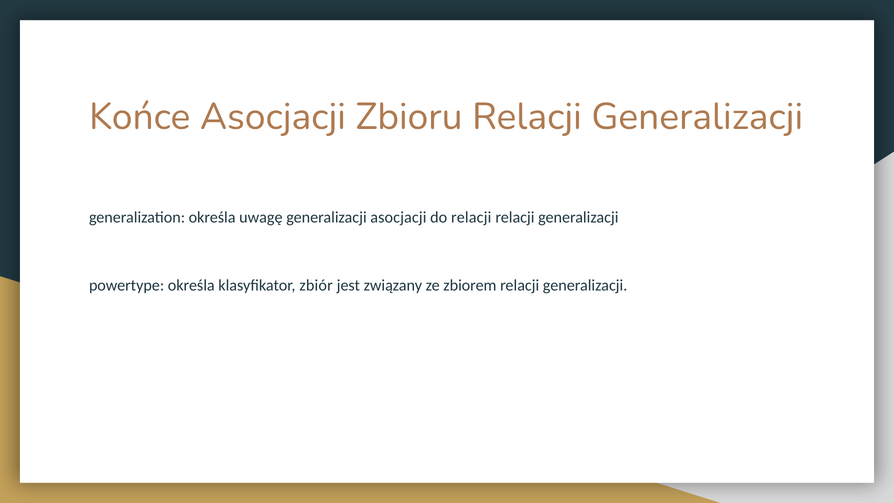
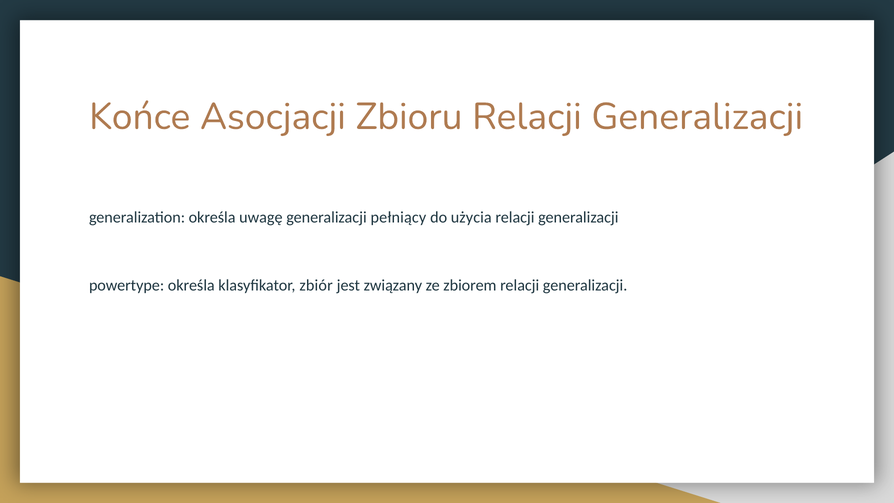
generalizacji asocjacji: asocjacji -> pełniący (398, 217)
do relacji: relacji -> użycia (471, 217)
